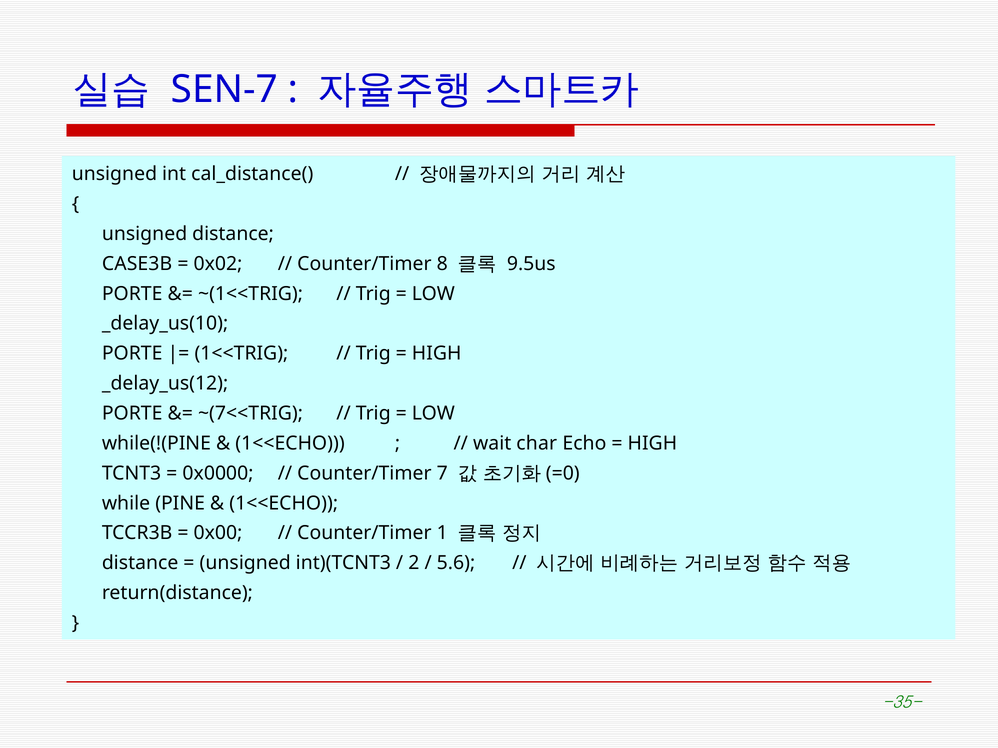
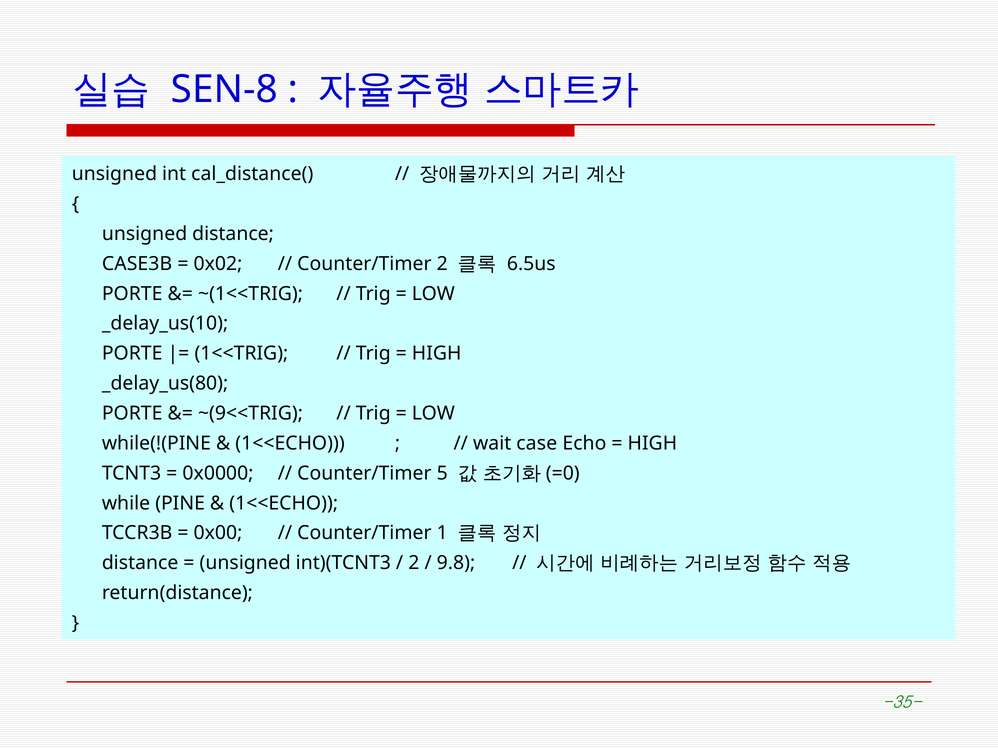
SEN-7: SEN-7 -> SEN-8 (224, 89)
Counter/Timer 8: 8 -> 2 (442, 264)
9.5us: 9.5us -> 6.5us (531, 264)
_delay_us(12: _delay_us(12 -> _delay_us(80 (165, 384)
~(7<<TRIG: ~(7<<TRIG -> ~(9<<TRIG (251, 414)
char: char -> case (537, 444)
7: 7 -> 5 (442, 473)
5.6: 5.6 -> 9.8 (456, 563)
